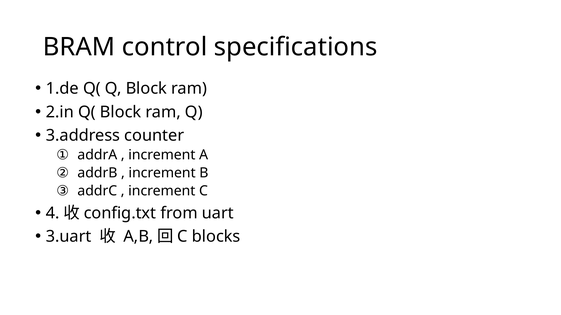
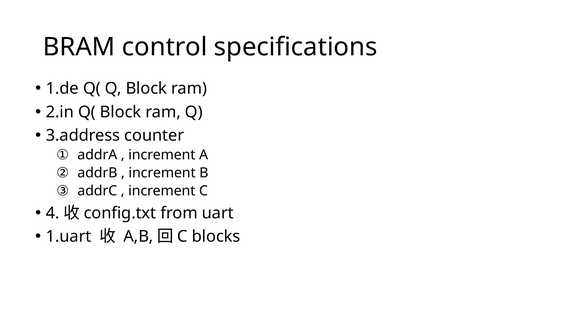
3.uart: 3.uart -> 1.uart (69, 237)
